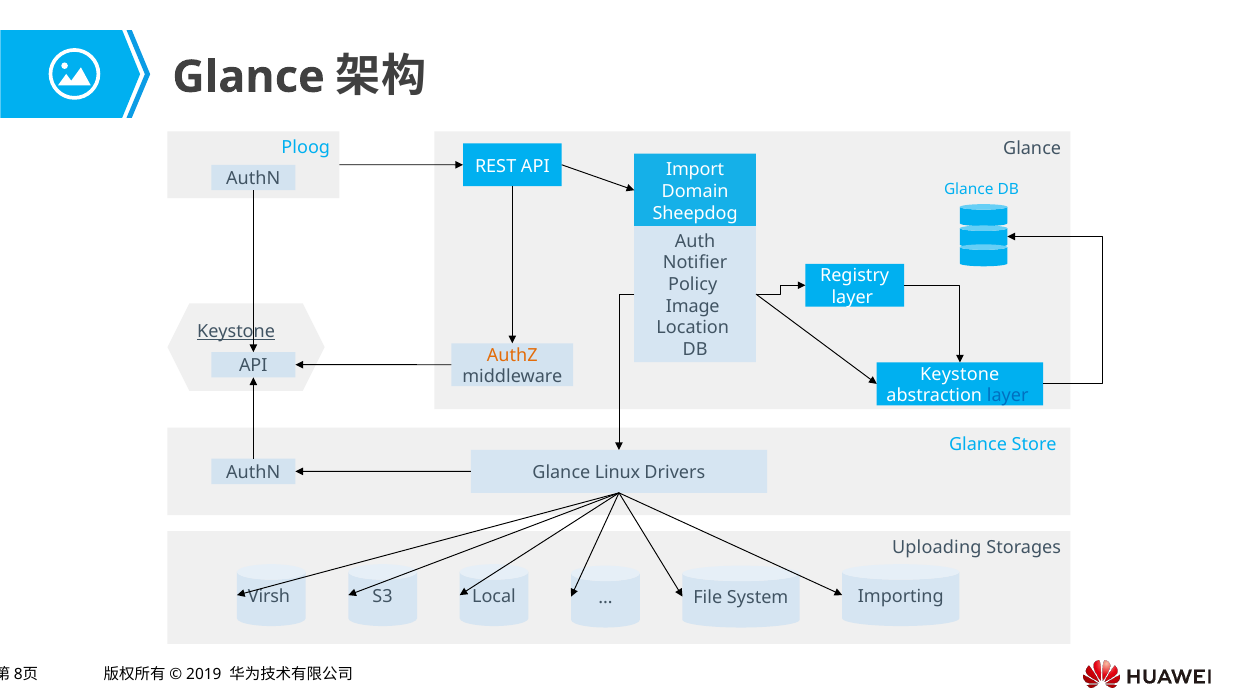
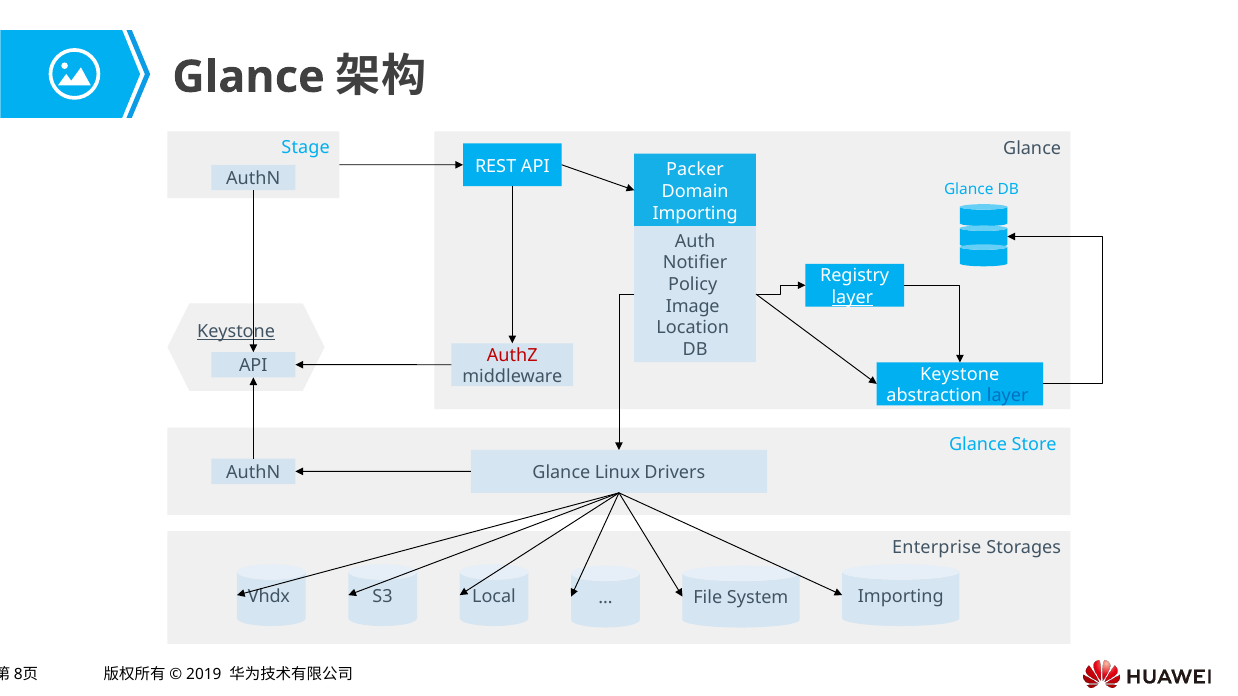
Ploog: Ploog -> Stage (306, 148)
Import: Import -> Packer (695, 170)
Sheepdog: Sheepdog -> Importing (695, 213)
layer underline: none -> present (852, 298)
AuthZ colour: orange -> red (512, 355)
Uploading: Uploading -> Enterprise (937, 548)
Virsh: Virsh -> Vhdx (269, 597)
